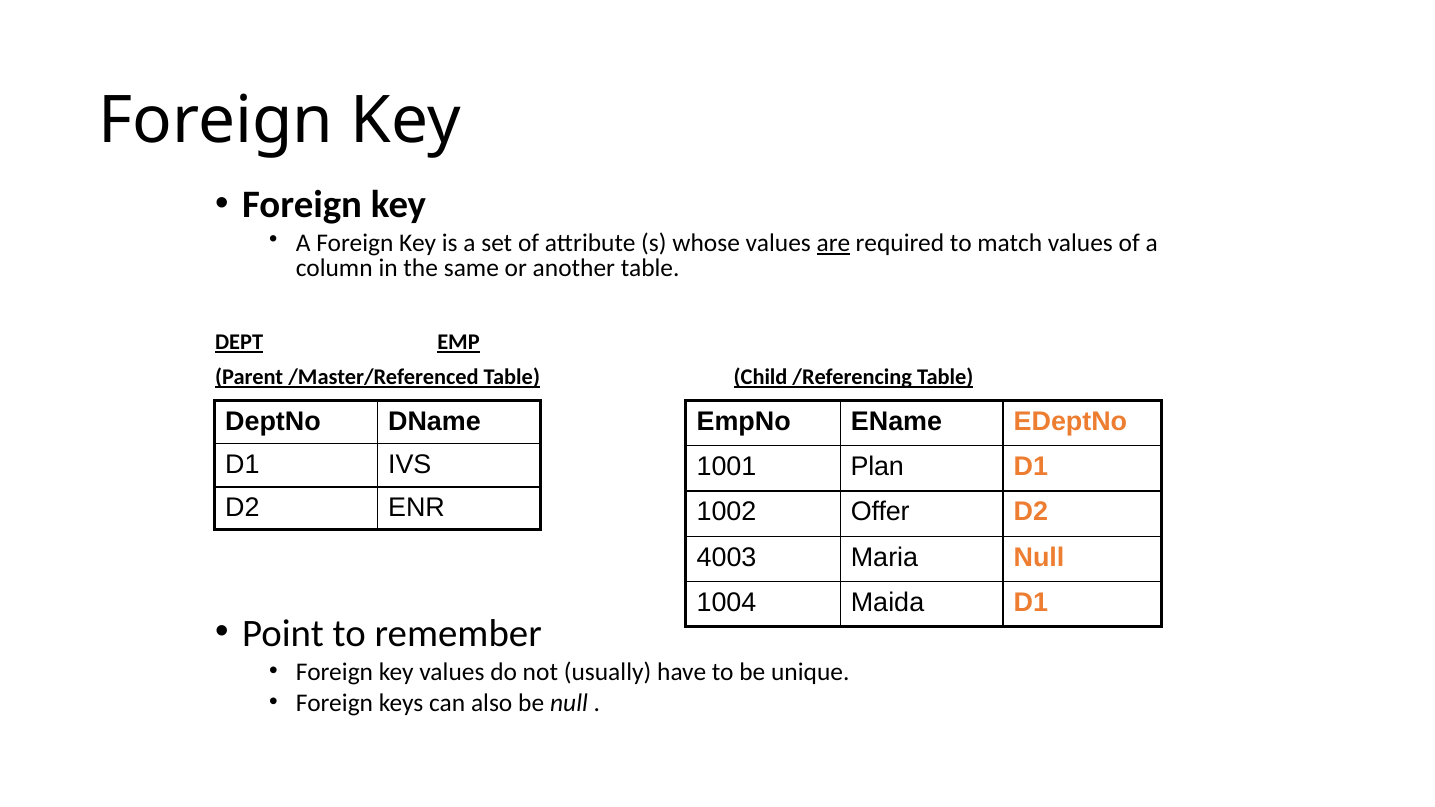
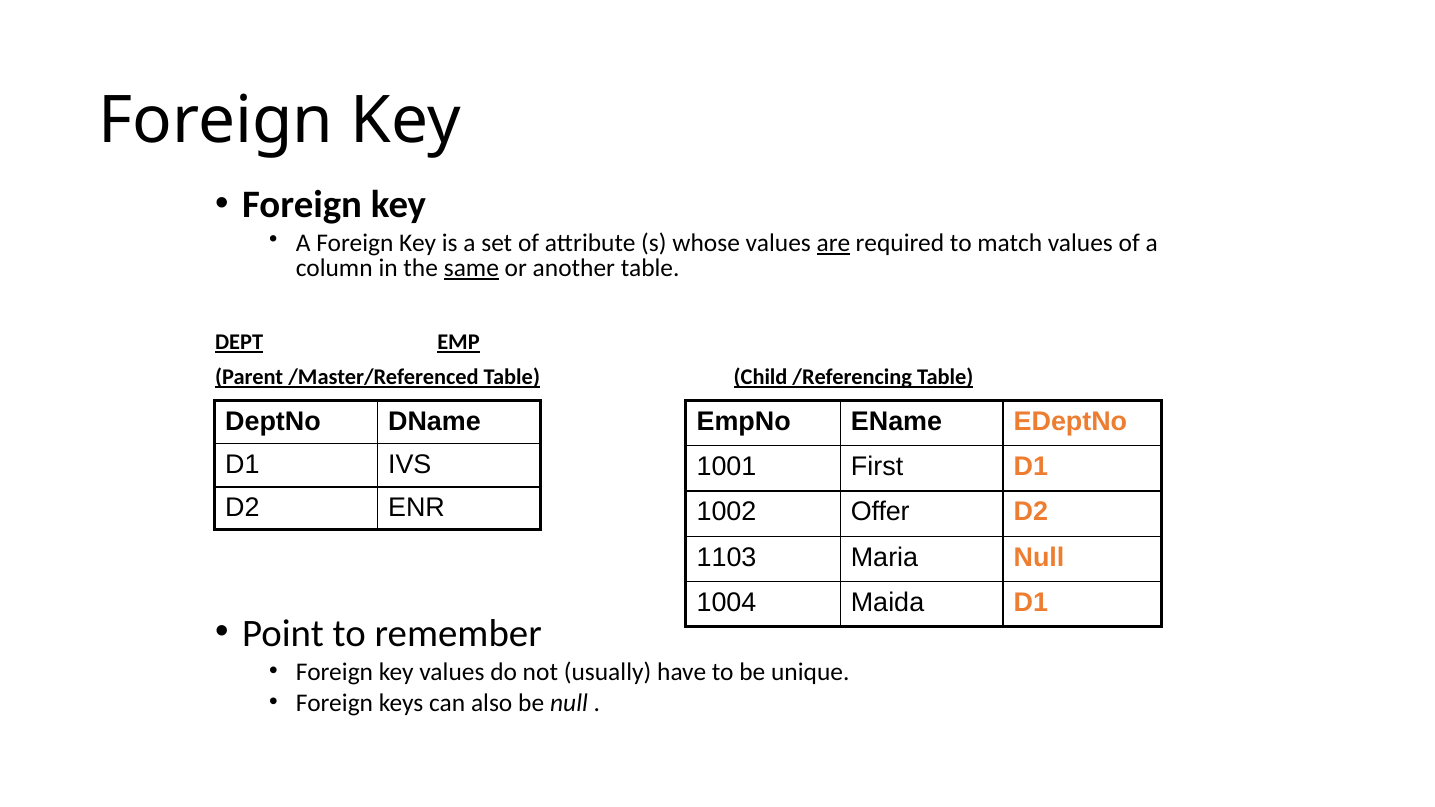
same underline: none -> present (471, 268)
Plan: Plan -> First (877, 467)
4003: 4003 -> 1103 (727, 557)
